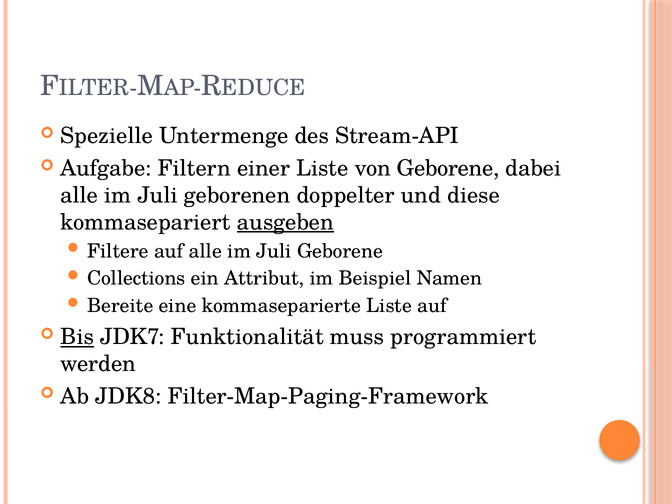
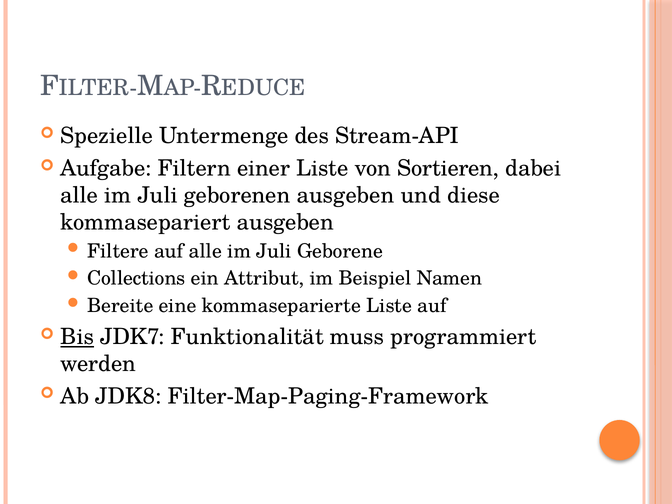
von Geborene: Geborene -> Sortieren (448, 168)
geborenen doppelter: doppelter -> ausgeben (345, 195)
ausgeben underline: present -> none (285, 222)
